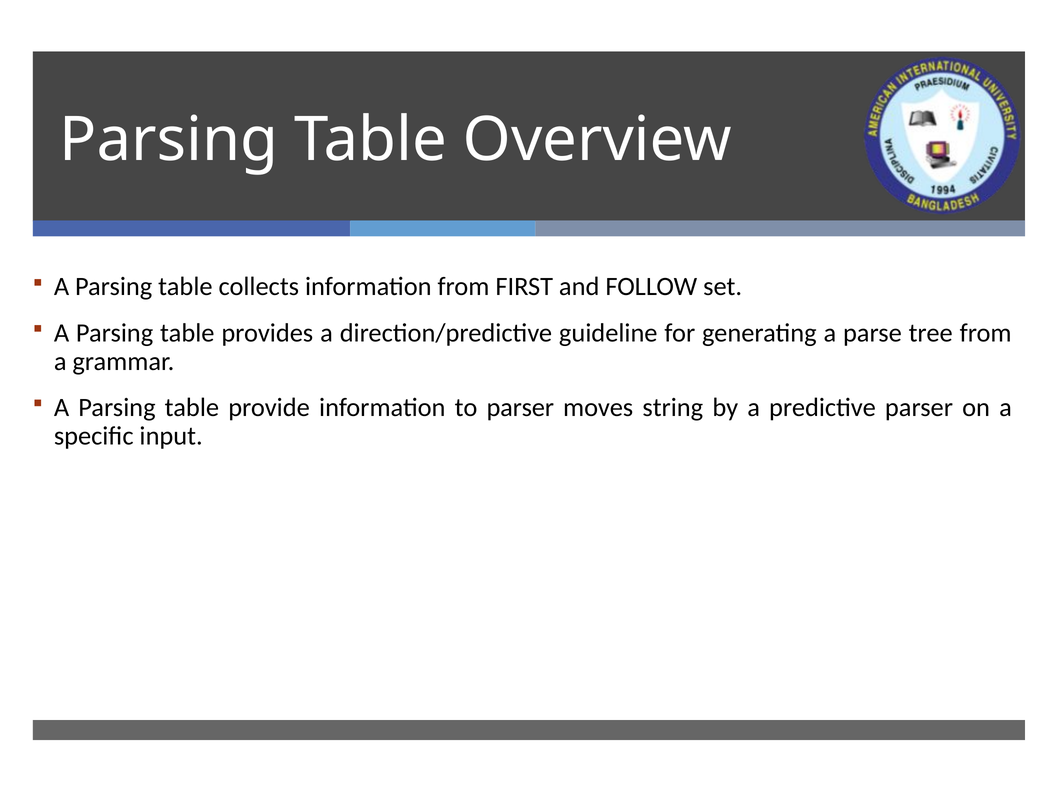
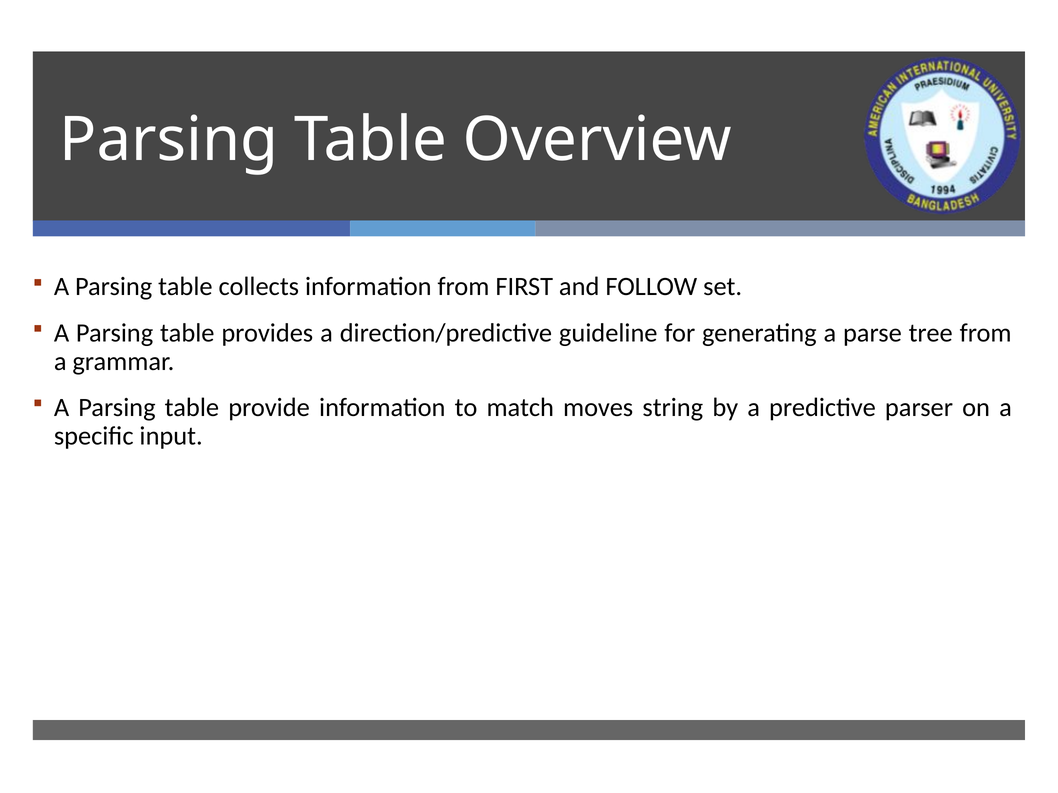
to parser: parser -> match (520, 408)
